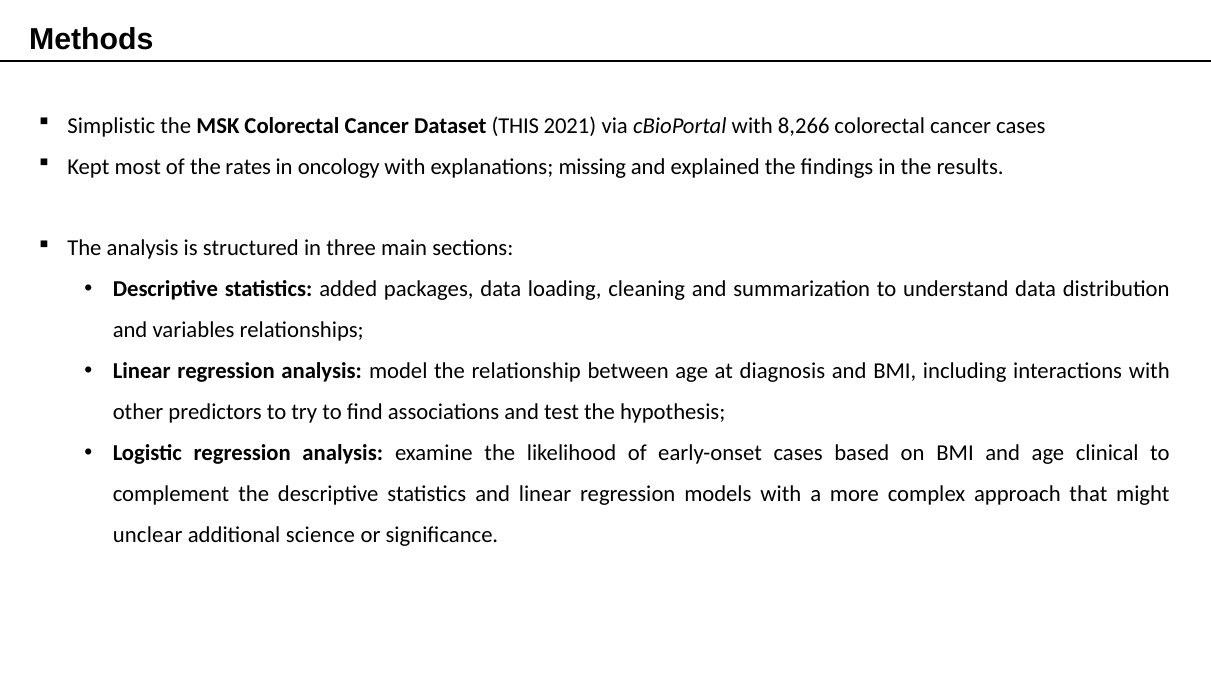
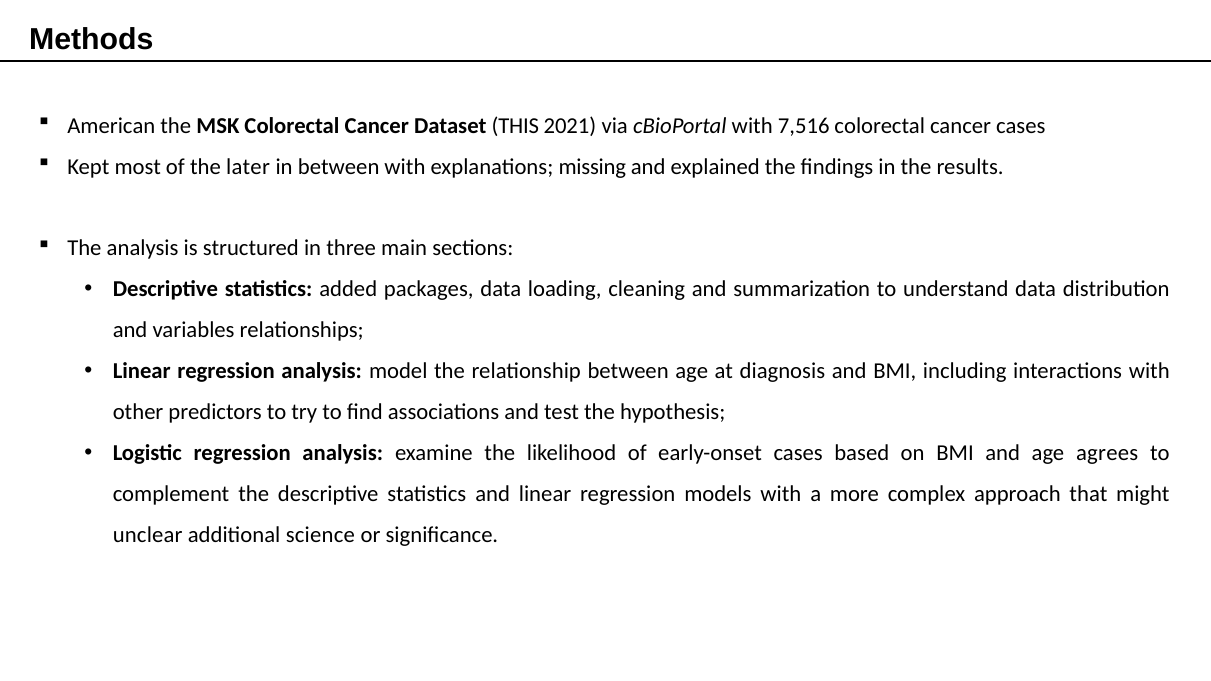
Simplistic: Simplistic -> American (111, 126)
8,266: 8,266 -> 7,516 (804, 126)
rates: rates -> later (248, 167)
in oncology: oncology -> between (339, 167)
clinical: clinical -> agrees (1107, 453)
